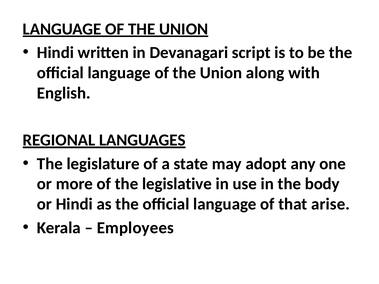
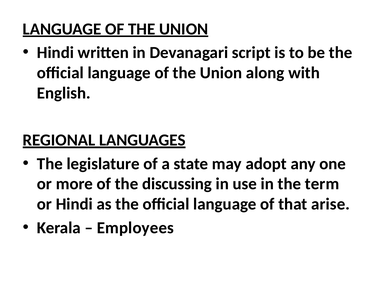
legislative: legislative -> discussing (177, 184)
body: body -> term (322, 184)
